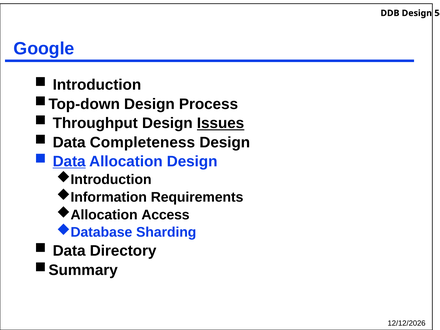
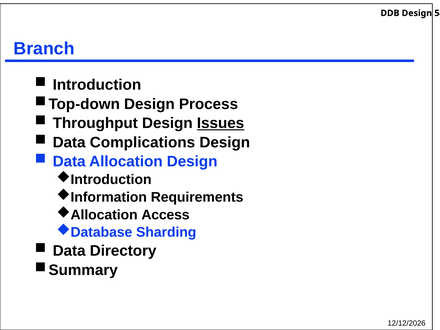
Google: Google -> Branch (44, 49)
Completeness: Completeness -> Complications (142, 142)
Data underline: present -> none (69, 161)
